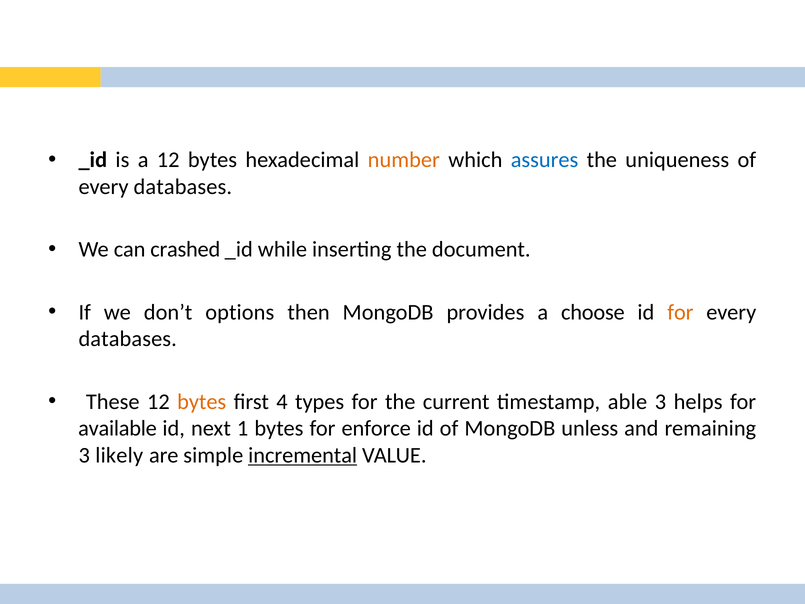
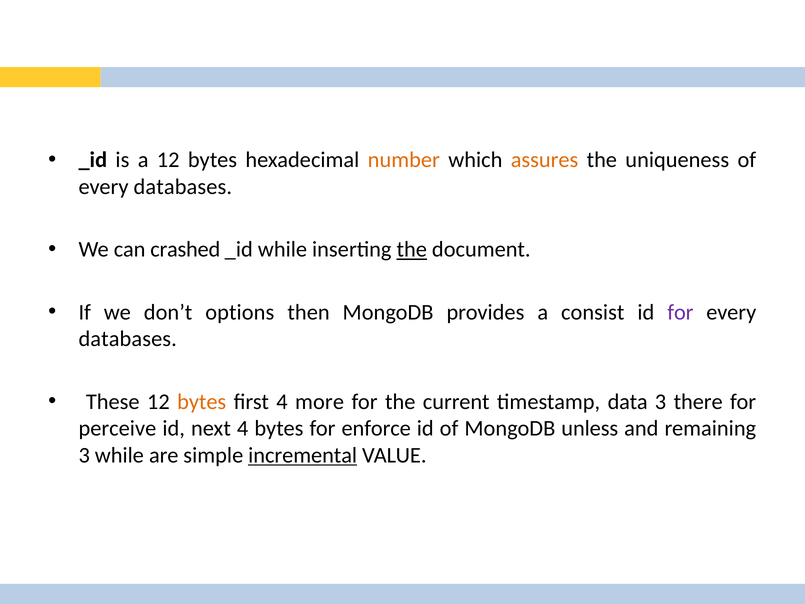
assures colour: blue -> orange (545, 160)
the underline: none -> present (412, 249)
choose: choose -> consist (593, 312)
for colour: orange -> purple (680, 312)
types: types -> more (320, 401)
able: able -> data (628, 401)
helps: helps -> there (698, 401)
available: available -> perceive (117, 428)
next 1: 1 -> 4 (243, 428)
3 likely: likely -> while (119, 455)
